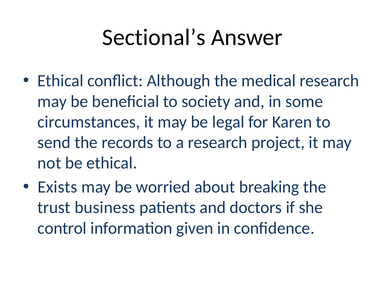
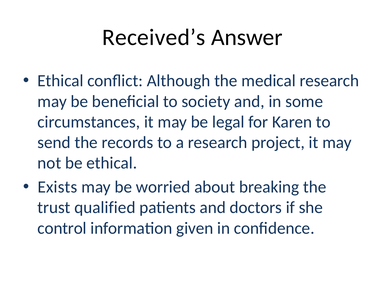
Sectional’s: Sectional’s -> Received’s (154, 37)
business: business -> qualified (105, 207)
